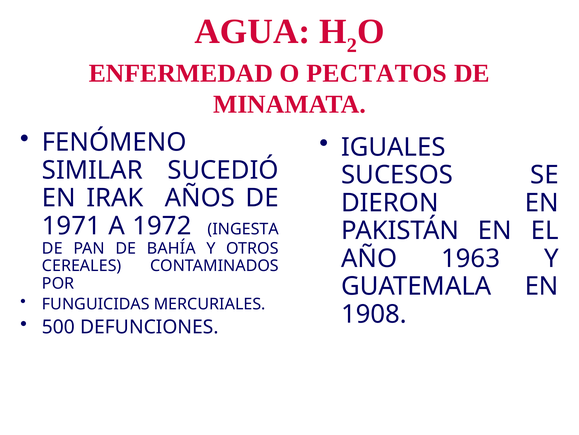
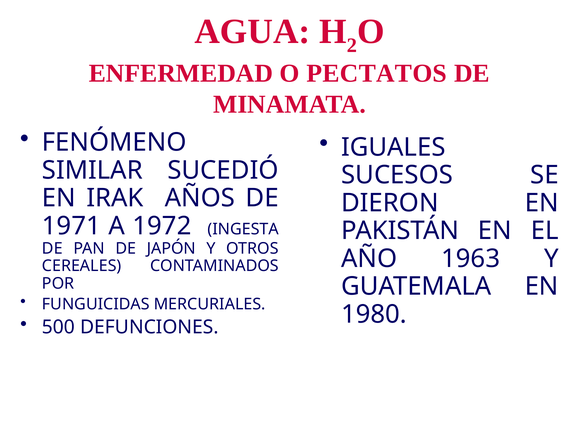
BAHÍA: BAHÍA -> JAPÓN (171, 248)
1908: 1908 -> 1980 (374, 314)
